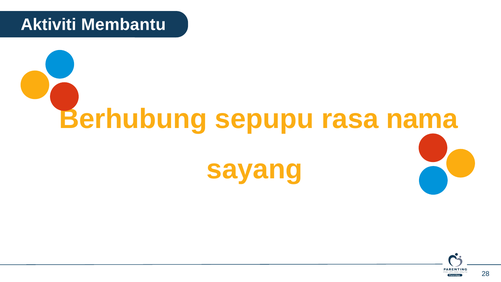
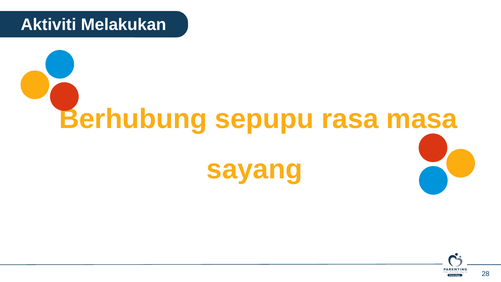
Membantu: Membantu -> Melakukan (124, 25)
nama: nama -> masa (422, 119)
